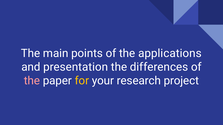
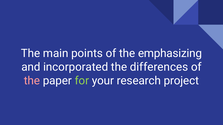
applications: applications -> emphasizing (170, 53)
presentation: presentation -> incorporated (76, 67)
for colour: yellow -> light green (82, 81)
